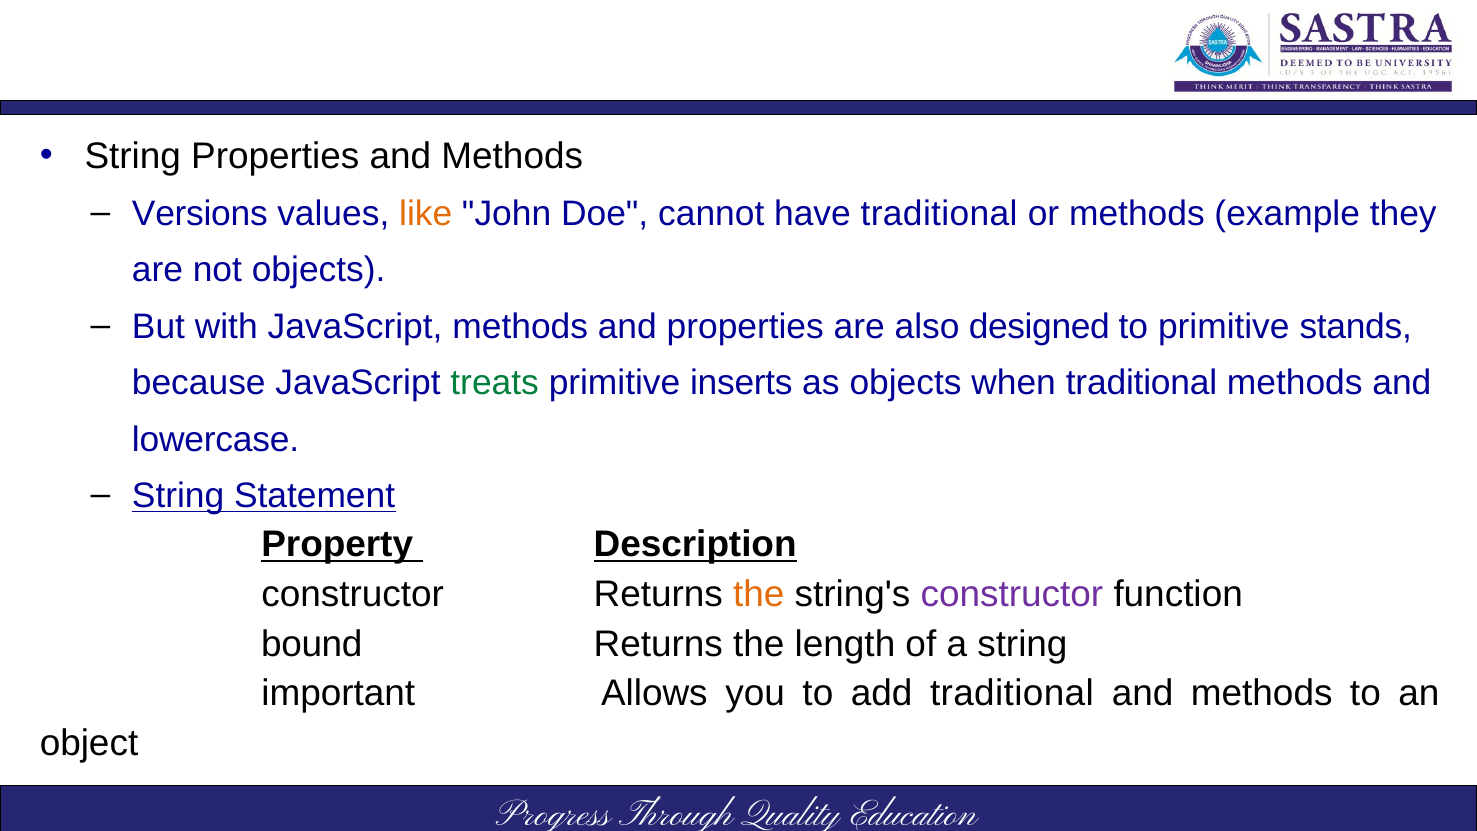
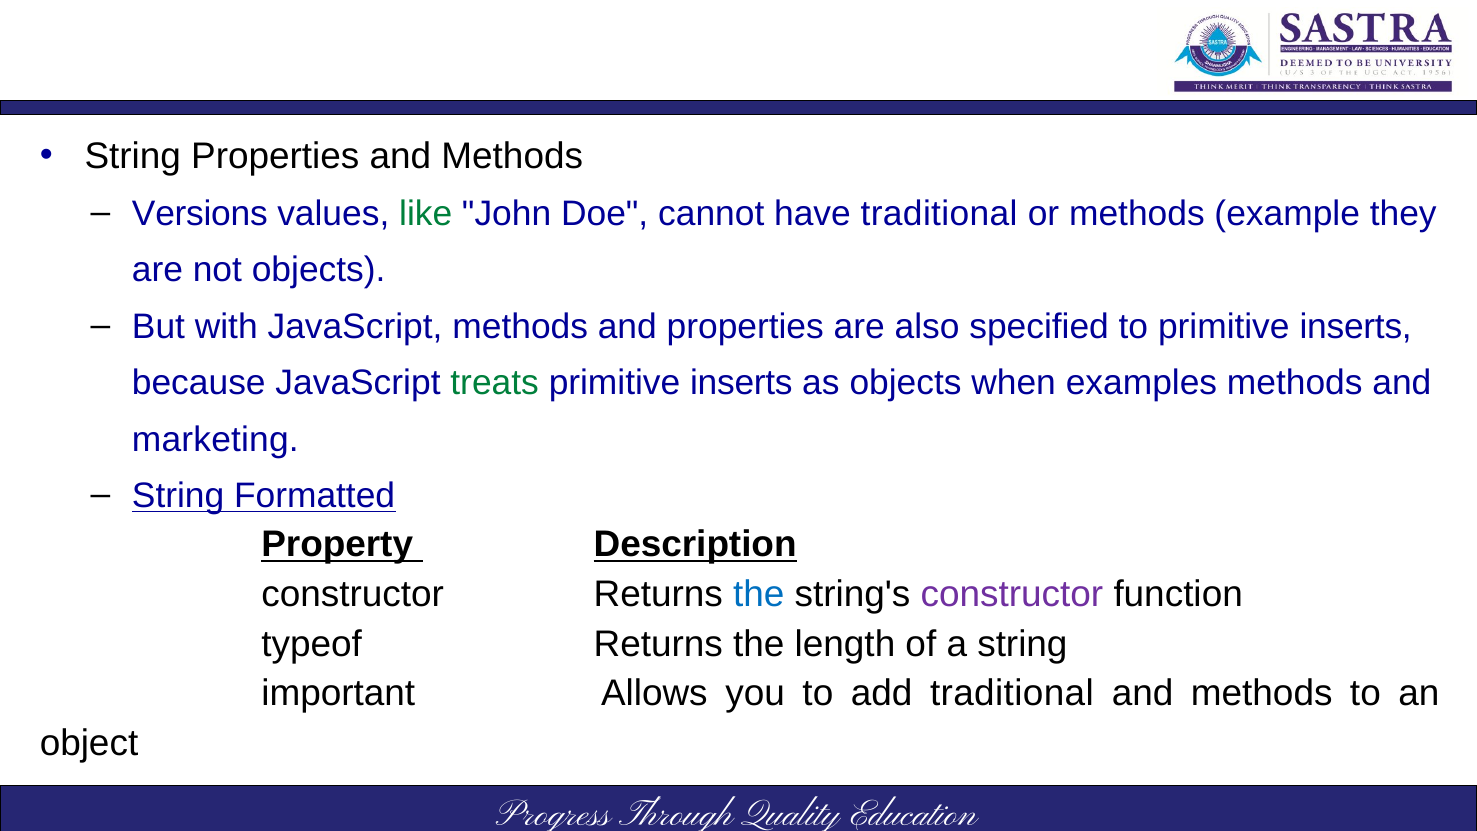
like colour: orange -> green (426, 214)
designed: designed -> specified (1039, 326)
to primitive stands: stands -> inserts (1356, 326)
when traditional: traditional -> examples (1141, 383)
lowercase: lowercase -> marketing (215, 439)
Statement: Statement -> Formatted (315, 496)
the colour: orange -> blue (759, 594)
bound: bound -> typeof (312, 644)
